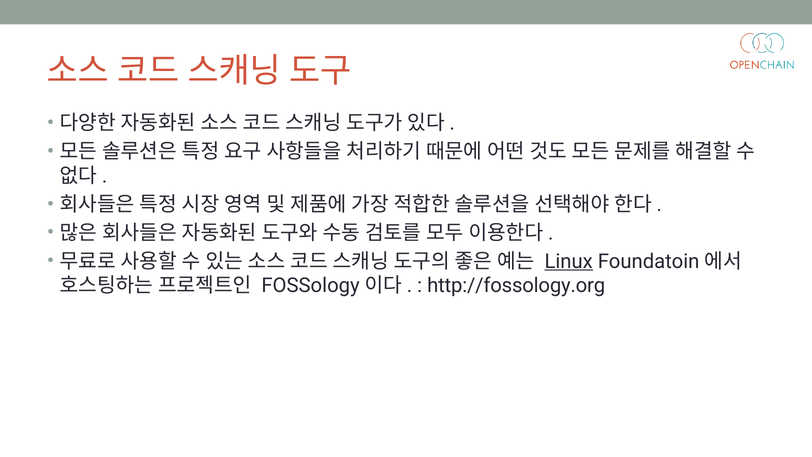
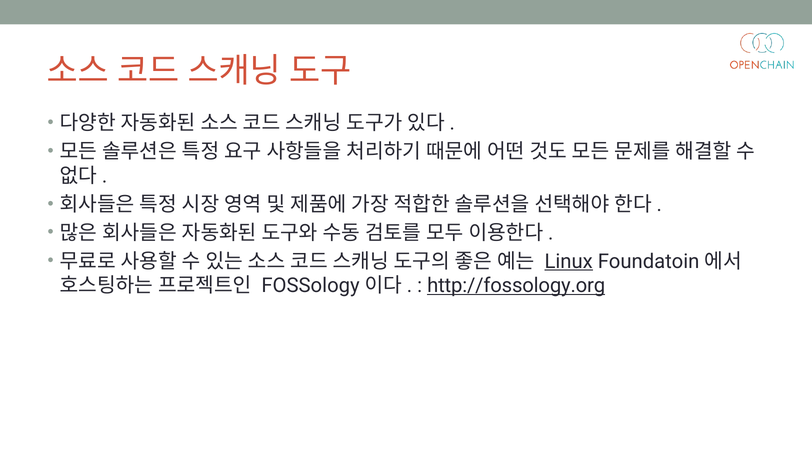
http://fossology.org underline: none -> present (516, 286)
